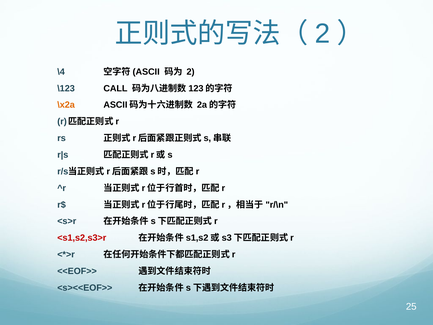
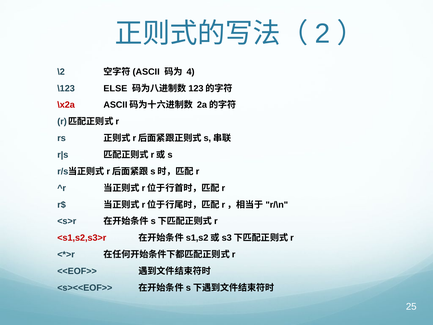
\4: \4 -> \2 (61, 72)
2: 2 -> 4 (191, 72)
CALL: CALL -> ELSE (115, 88)
\x2a colour: orange -> red (66, 105)
